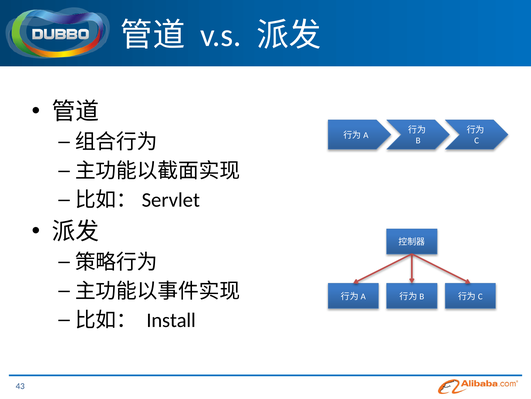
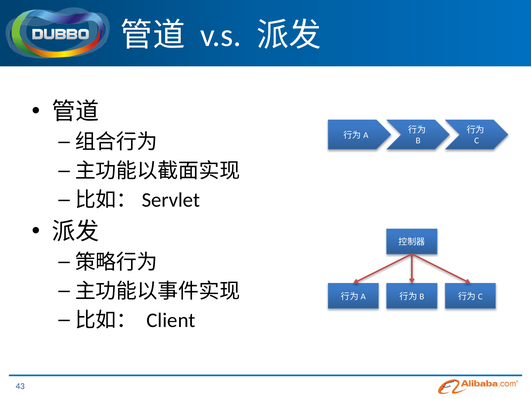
Install: Install -> Client (171, 320)
